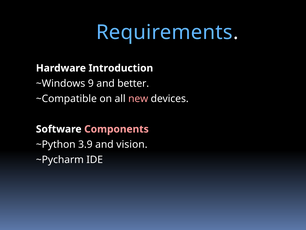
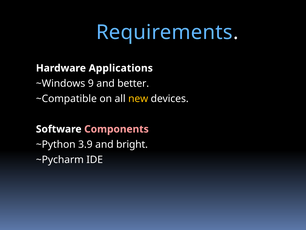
Introduction: Introduction -> Applications (121, 68)
new colour: pink -> yellow (138, 98)
vision: vision -> bright (132, 144)
